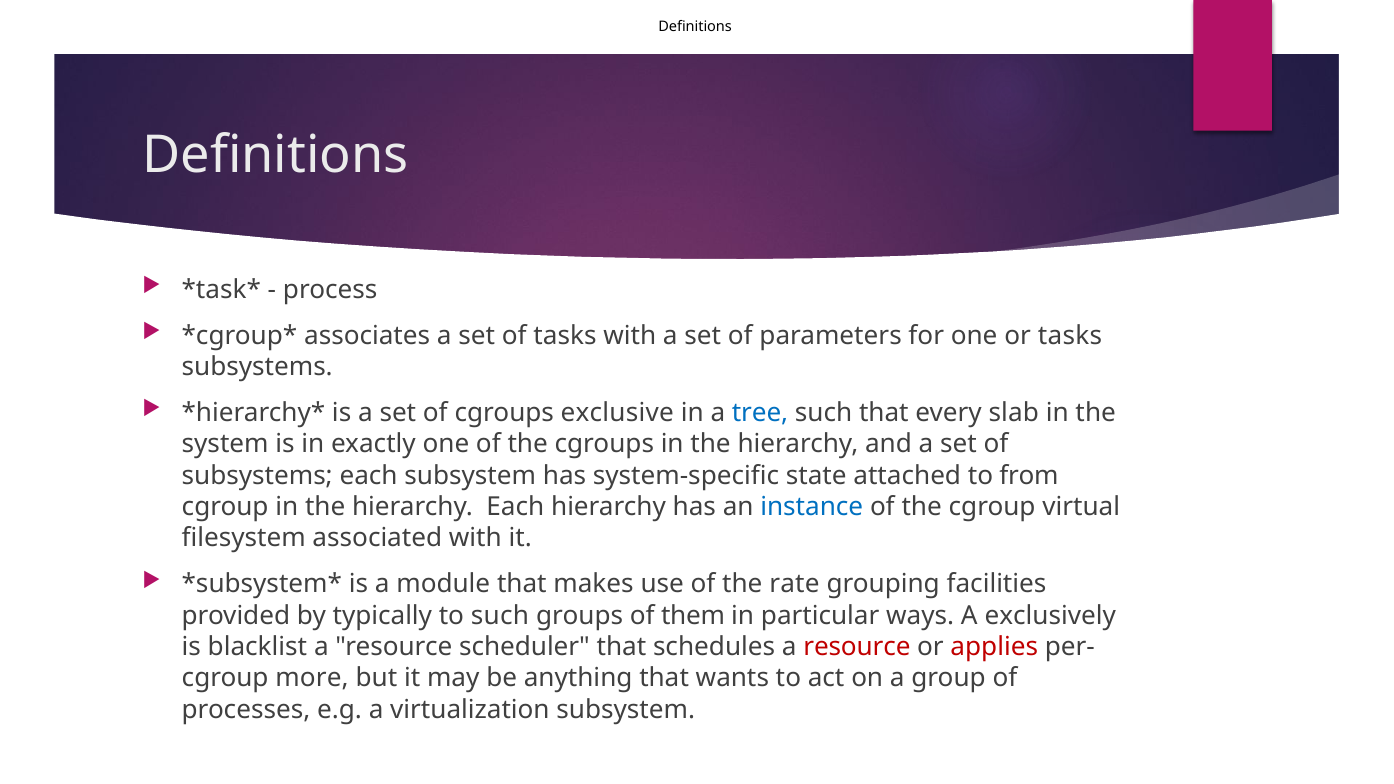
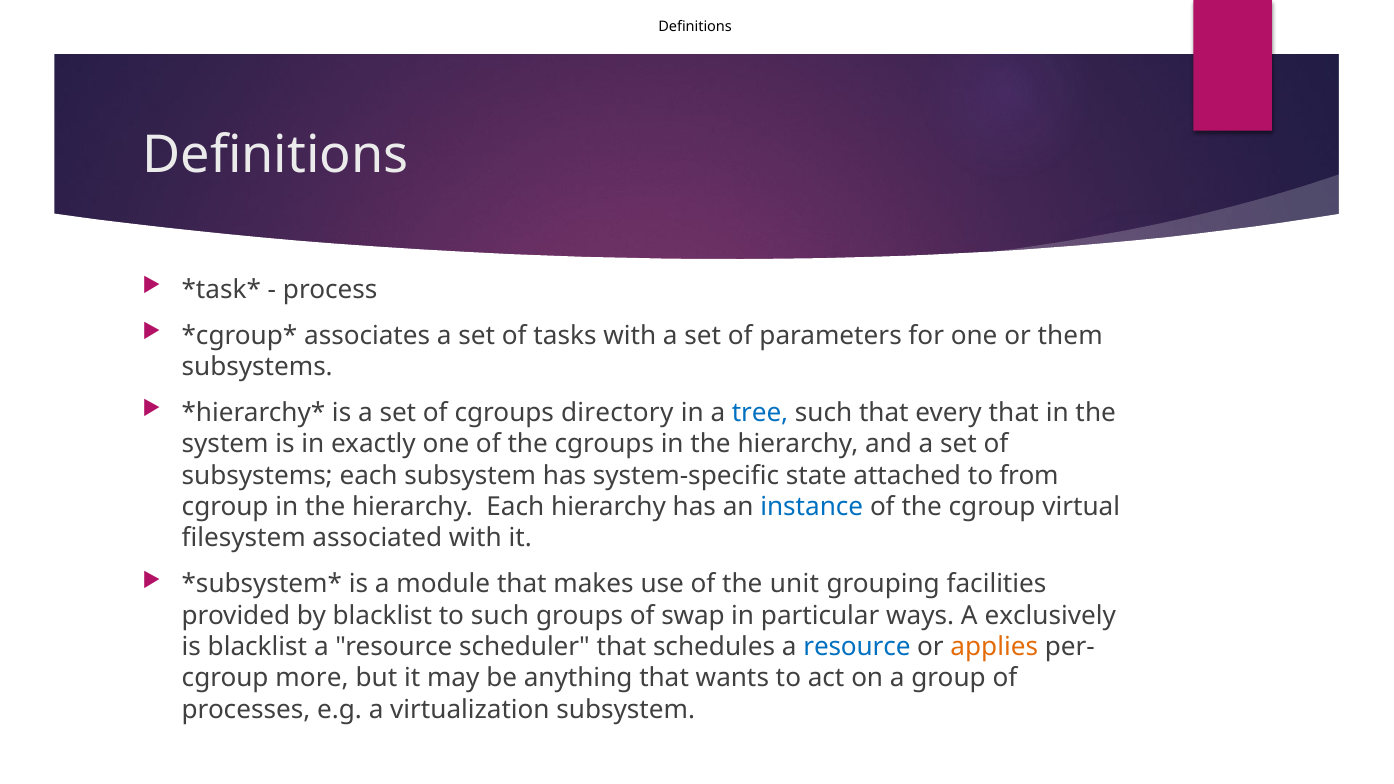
or tasks: tasks -> them (1070, 336)
exclusive: exclusive -> directory (617, 413)
every slab: slab -> that (1014, 413)
rate: rate -> unit (794, 584)
by typically: typically -> blacklist (382, 616)
them: them -> swap (693, 616)
resource colour: red -> blue (857, 647)
applies colour: red -> orange (994, 647)
